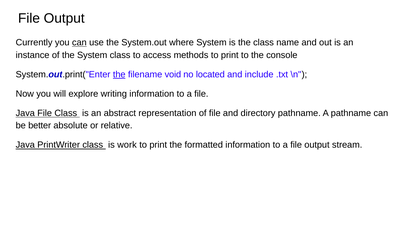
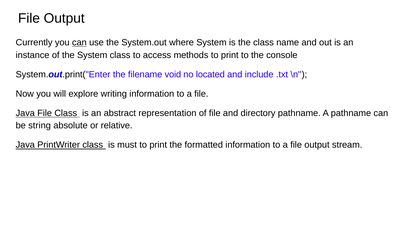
the underline: present -> none (119, 74)
better: better -> string (40, 126)
work: work -> must (127, 145)
